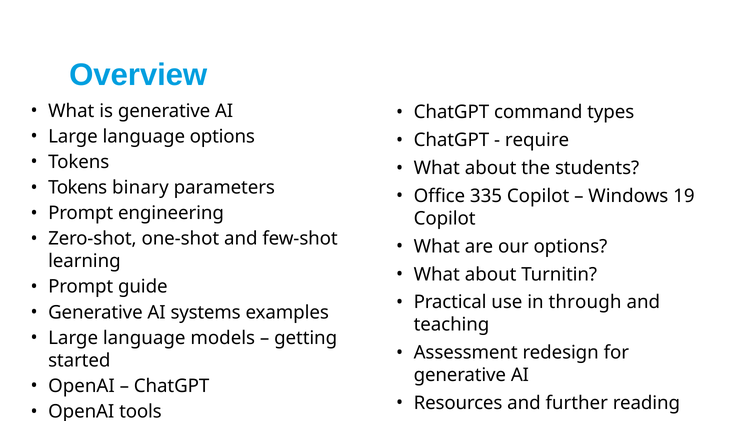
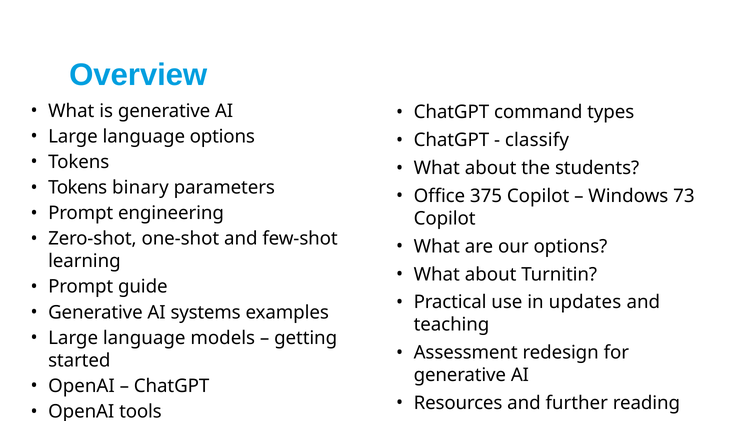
require: require -> classify (537, 140)
335: 335 -> 375 (486, 196)
19: 19 -> 73 (684, 196)
through: through -> updates (585, 302)
